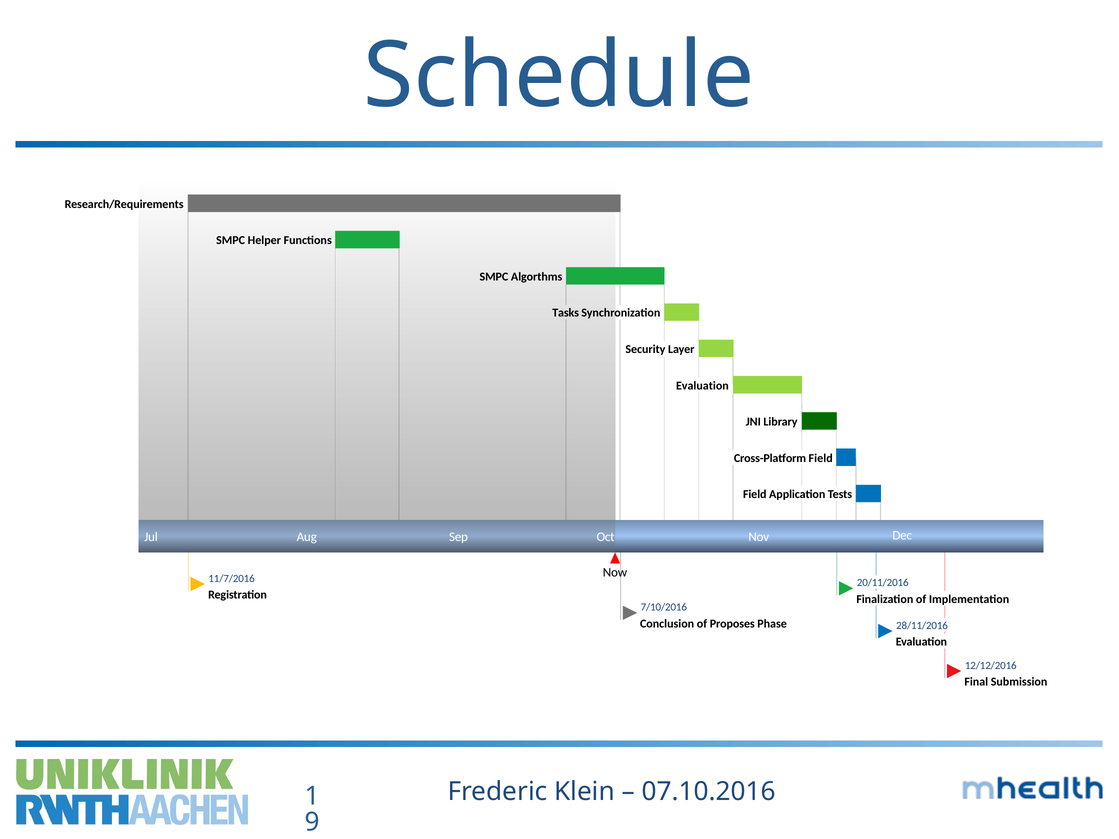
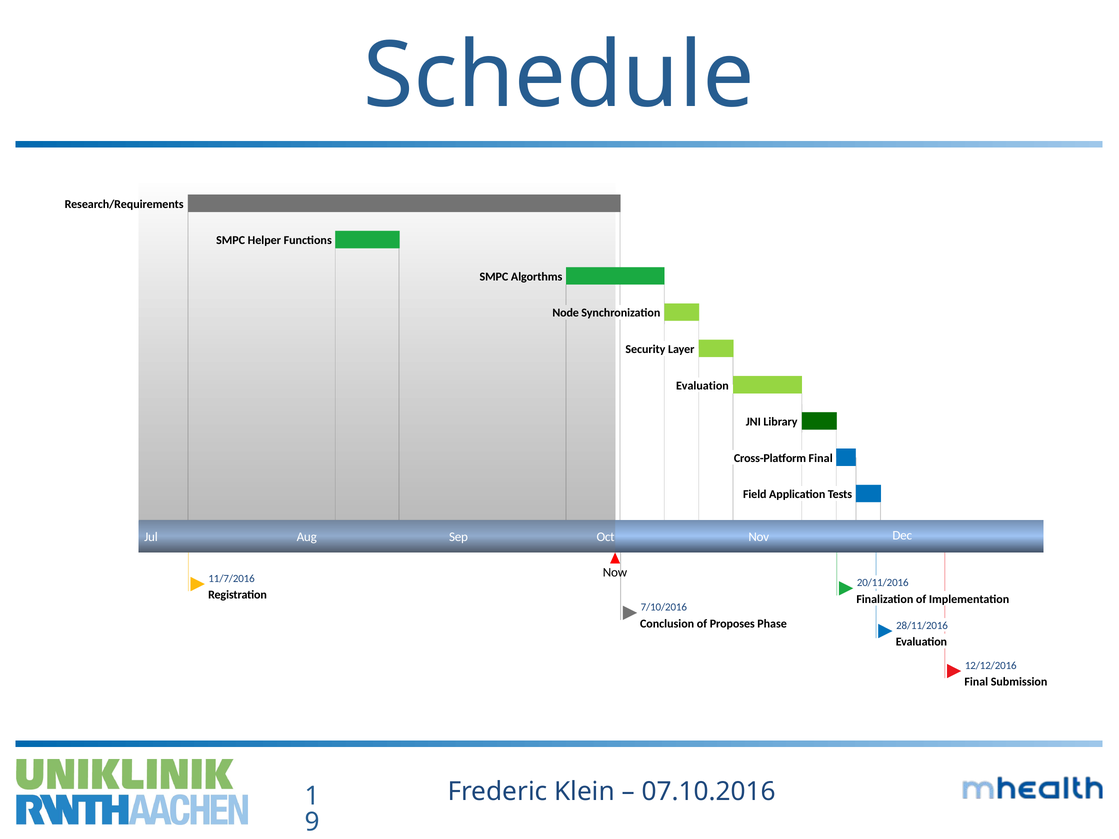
Tasks: Tasks -> Node (566, 313)
Cross-Platform Field: Field -> Final (821, 458)
